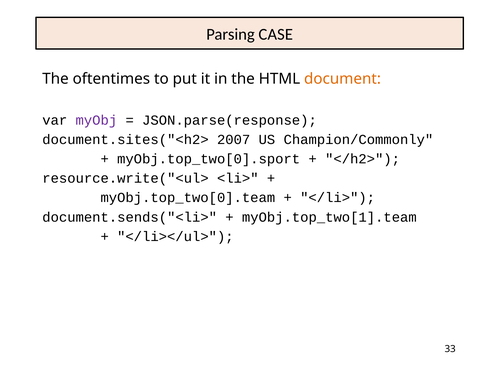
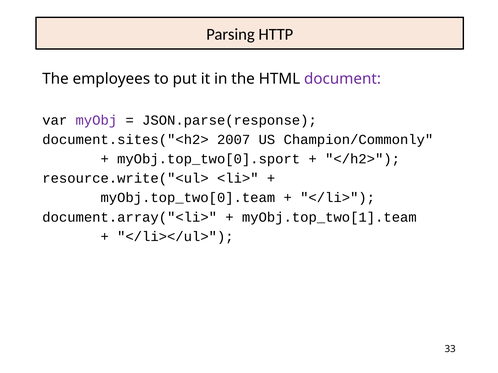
CASE: CASE -> HTTP (276, 34)
oftentimes: oftentimes -> employees (111, 79)
document colour: orange -> purple (342, 79)
document.sends("<li>: document.sends("<li> -> document.array("<li> (130, 217)
